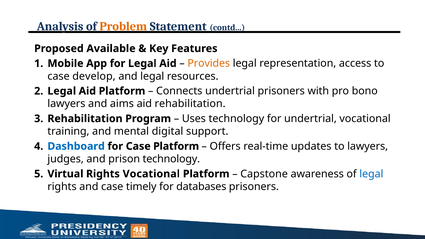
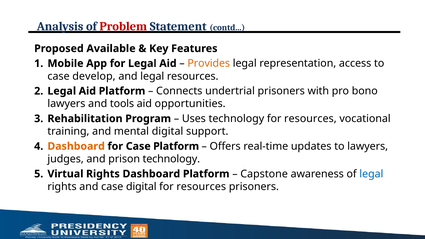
Problem colour: orange -> red (123, 26)
aims: aims -> tools (122, 104)
aid rehabilitation: rehabilitation -> opportunities (190, 104)
technology for undertrial: undertrial -> resources (310, 119)
Dashboard colour: blue -> orange (76, 146)
Rights Vocational: Vocational -> Dashboard (151, 174)
case timely: timely -> digital (141, 187)
databases: databases -> resources (201, 187)
